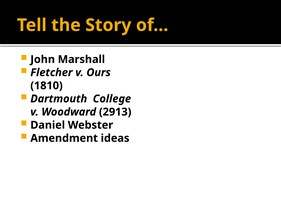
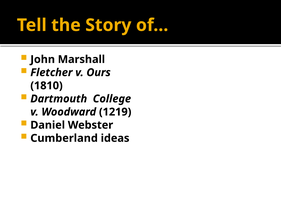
2913: 2913 -> 1219 (115, 112)
Amendment: Amendment -> Cumberland (64, 138)
